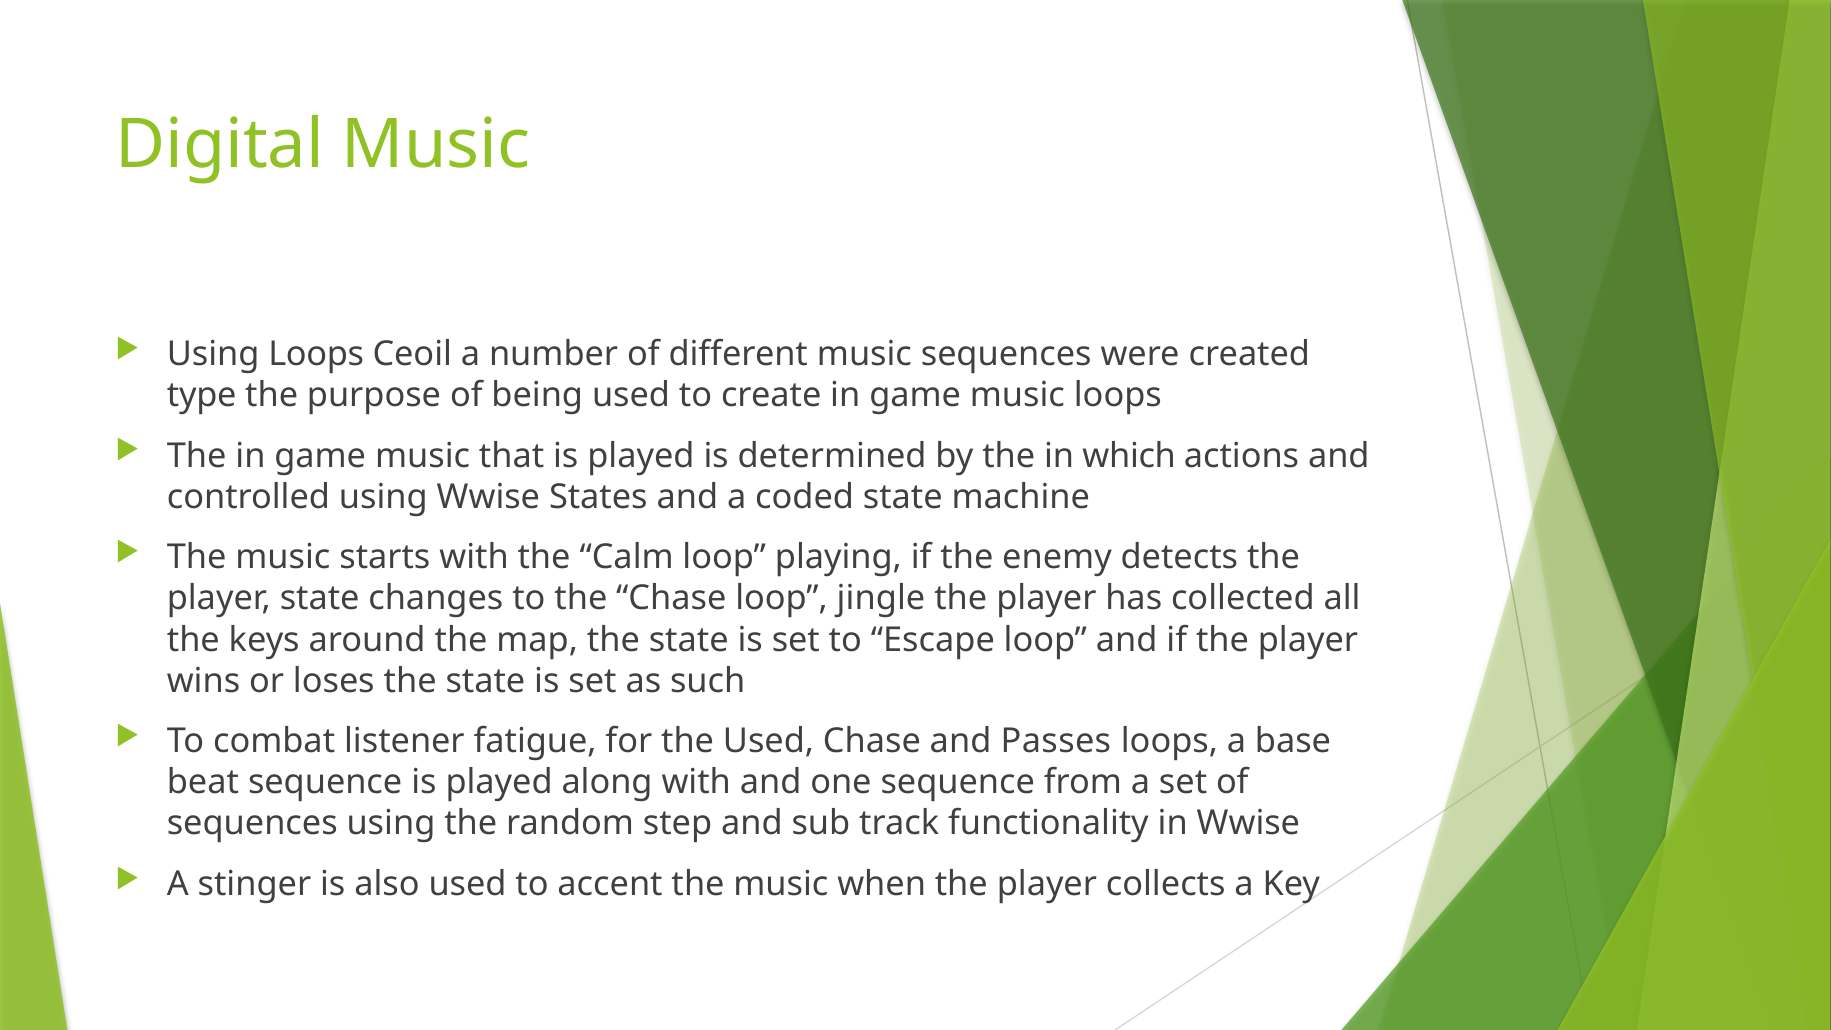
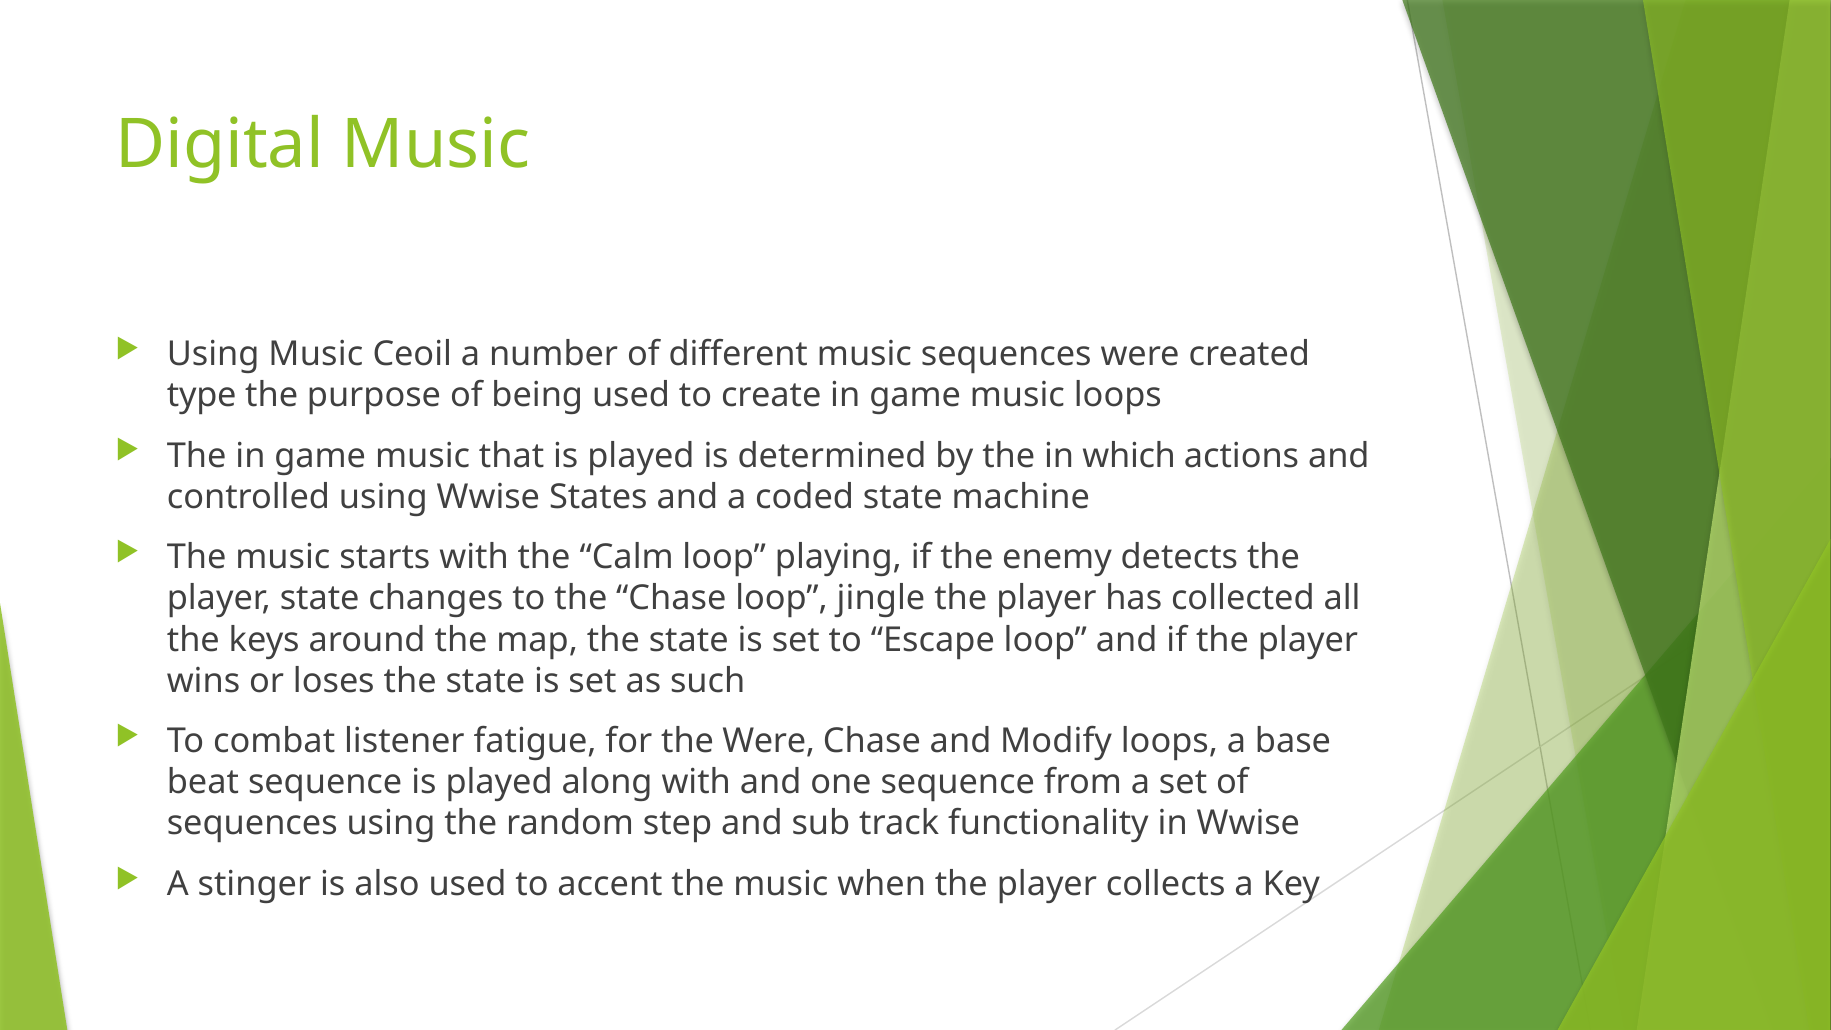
Using Loops: Loops -> Music (316, 354)
the Used: Used -> Were (769, 741)
Passes: Passes -> Modify (1056, 741)
